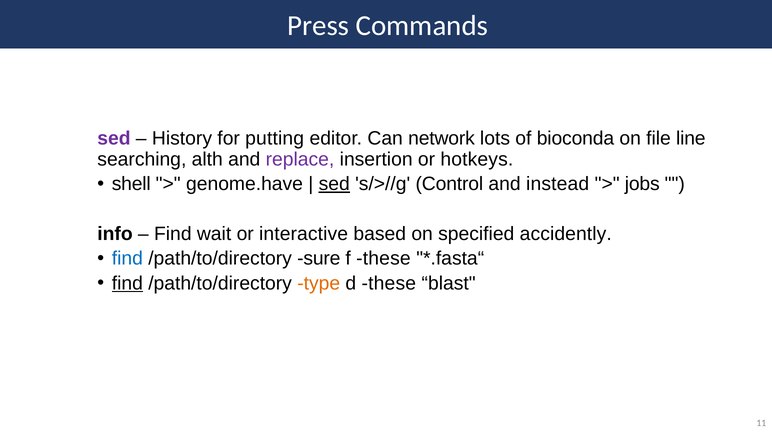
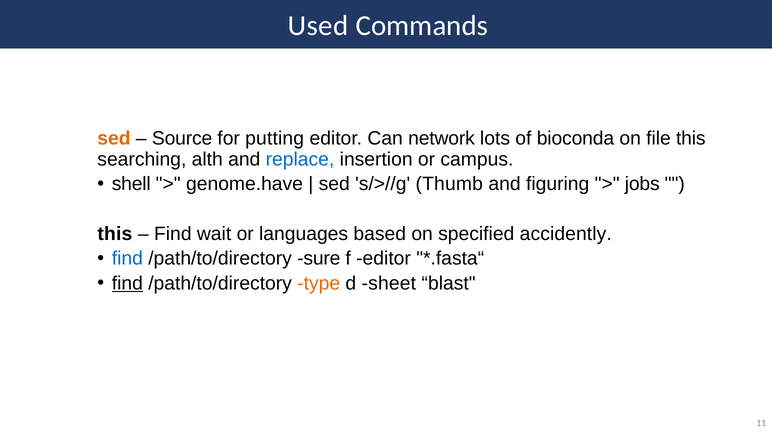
Press: Press -> Used (318, 26)
sed colour: purple -> orange (114, 138)
History: History -> Source (182, 138)
file line: line -> this (691, 138)
replace colour: purple -> blue (300, 159)
hotkeys: hotkeys -> campus (477, 159)
sed underline: present -> none (334, 184)
Control: Control -> Thumb (449, 184)
instead: instead -> figuring (558, 184)
info: info -> this (115, 234)
interactive: interactive -> languages (304, 234)
f these: these -> editor (384, 259)
d these: these -> sheet (389, 283)
